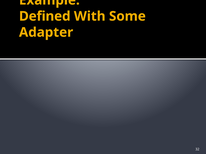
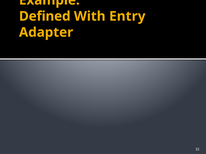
Some: Some -> Entry (127, 16)
